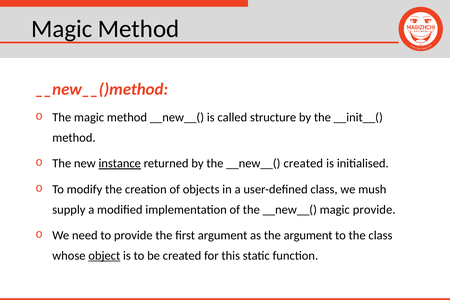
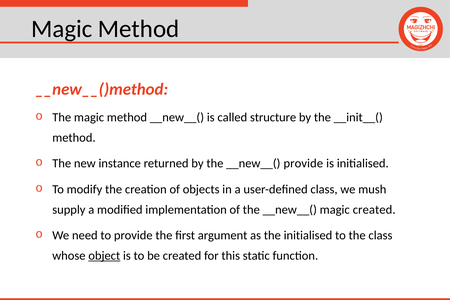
instance underline: present -> none (120, 163)
__new__( created: created -> provide (303, 163)
magic provide: provide -> created (374, 210)
the argument: argument -> initialised (308, 235)
